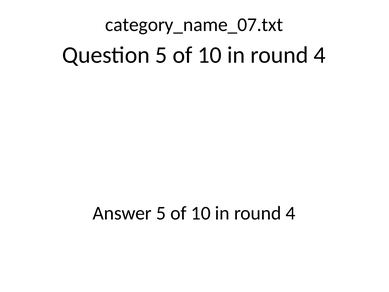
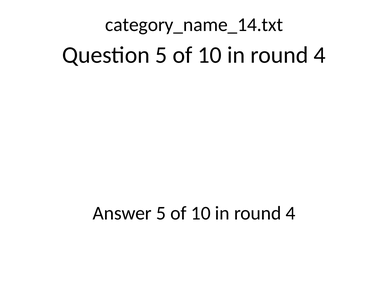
category_name_07.txt: category_name_07.txt -> category_name_14.txt (194, 25)
